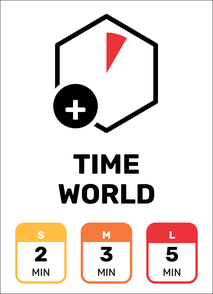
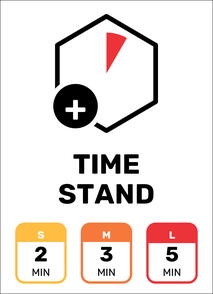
WORLD: WORLD -> STAND (106, 195)
